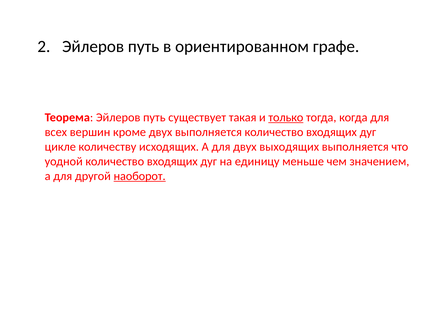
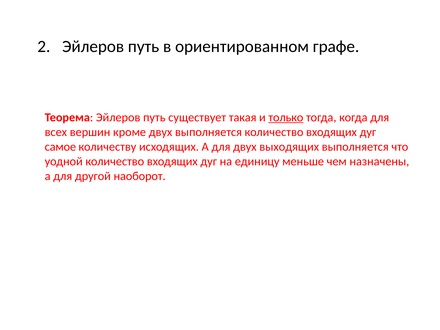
цикле: цикле -> самое (60, 147)
значением: значением -> назначены (379, 162)
наоборот underline: present -> none (140, 176)
